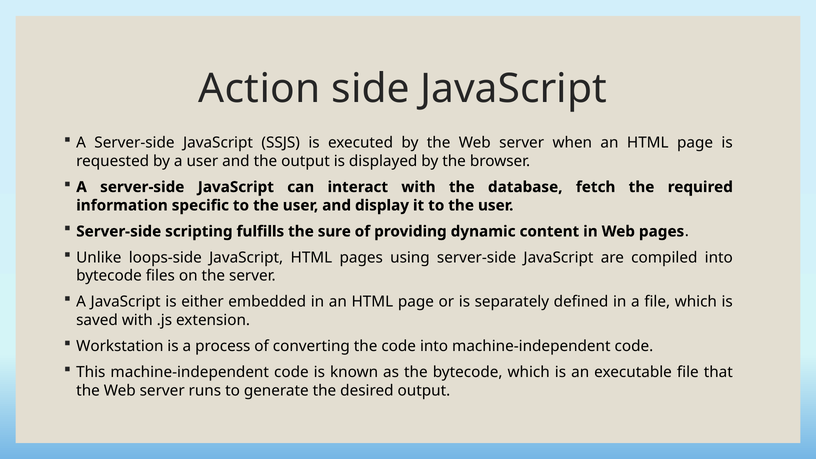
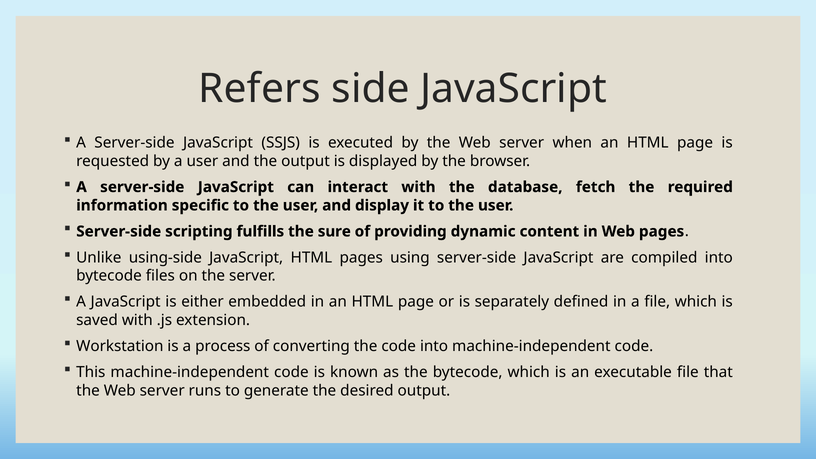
Action: Action -> Refers (259, 89)
loops-side: loops-side -> using-side (165, 257)
